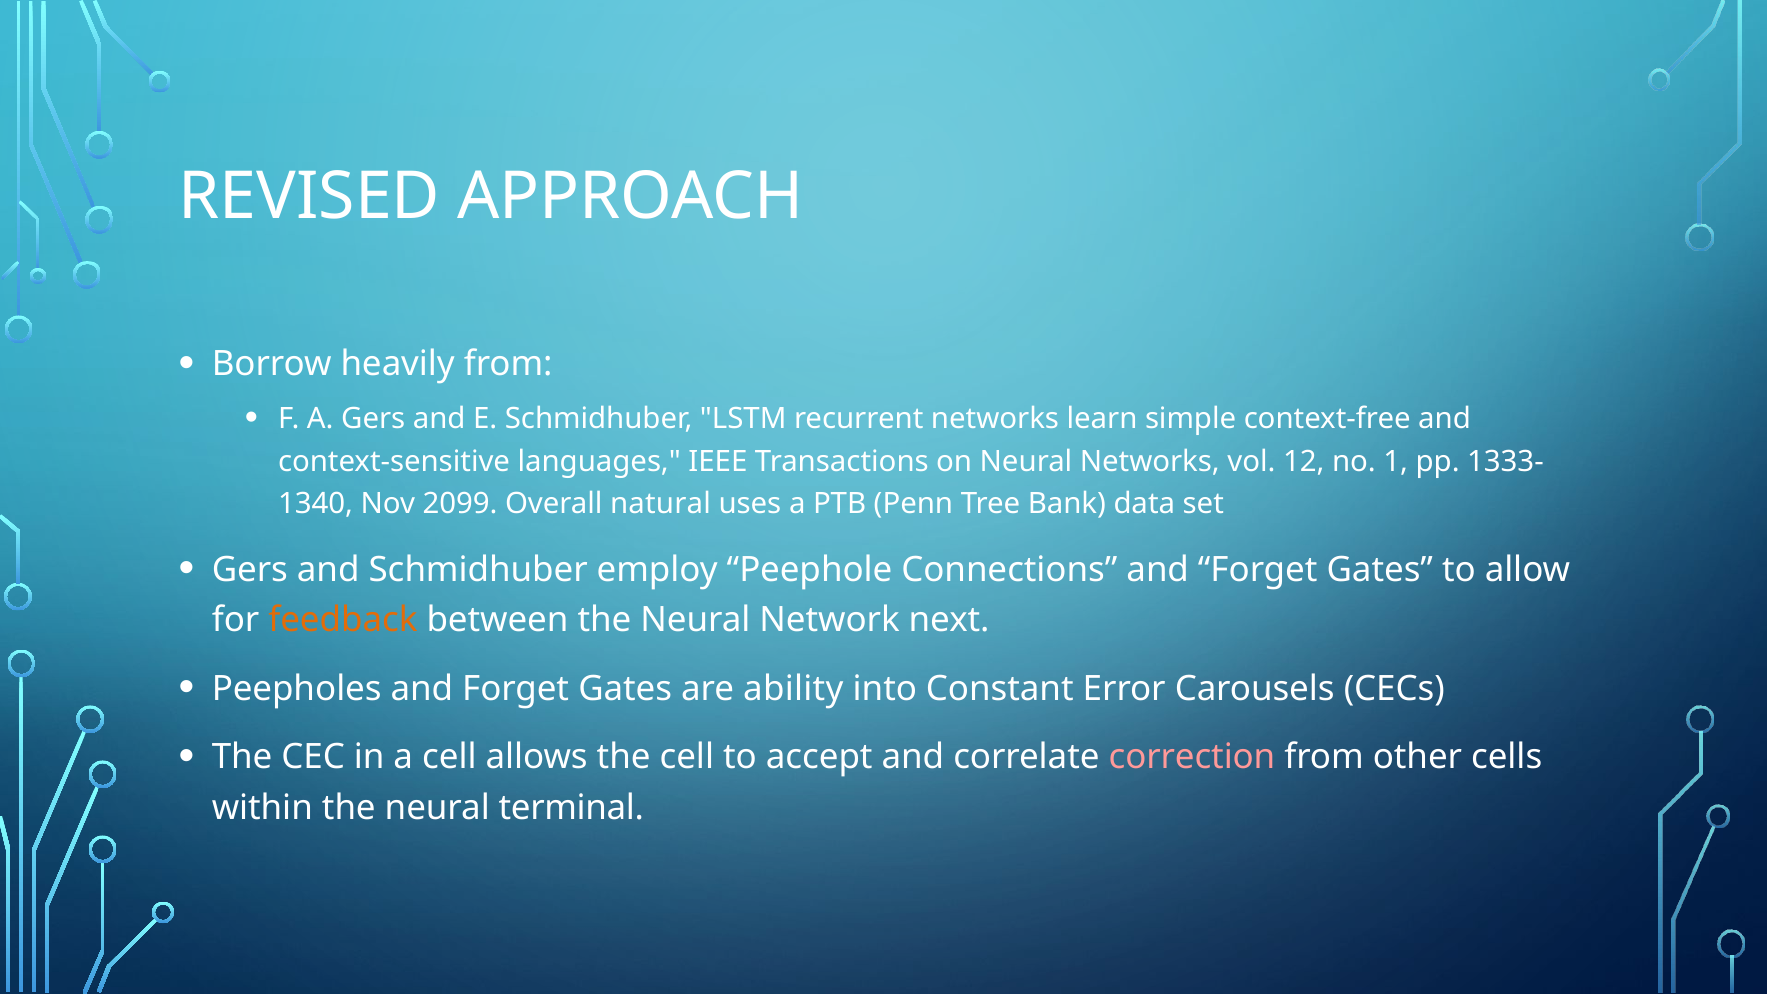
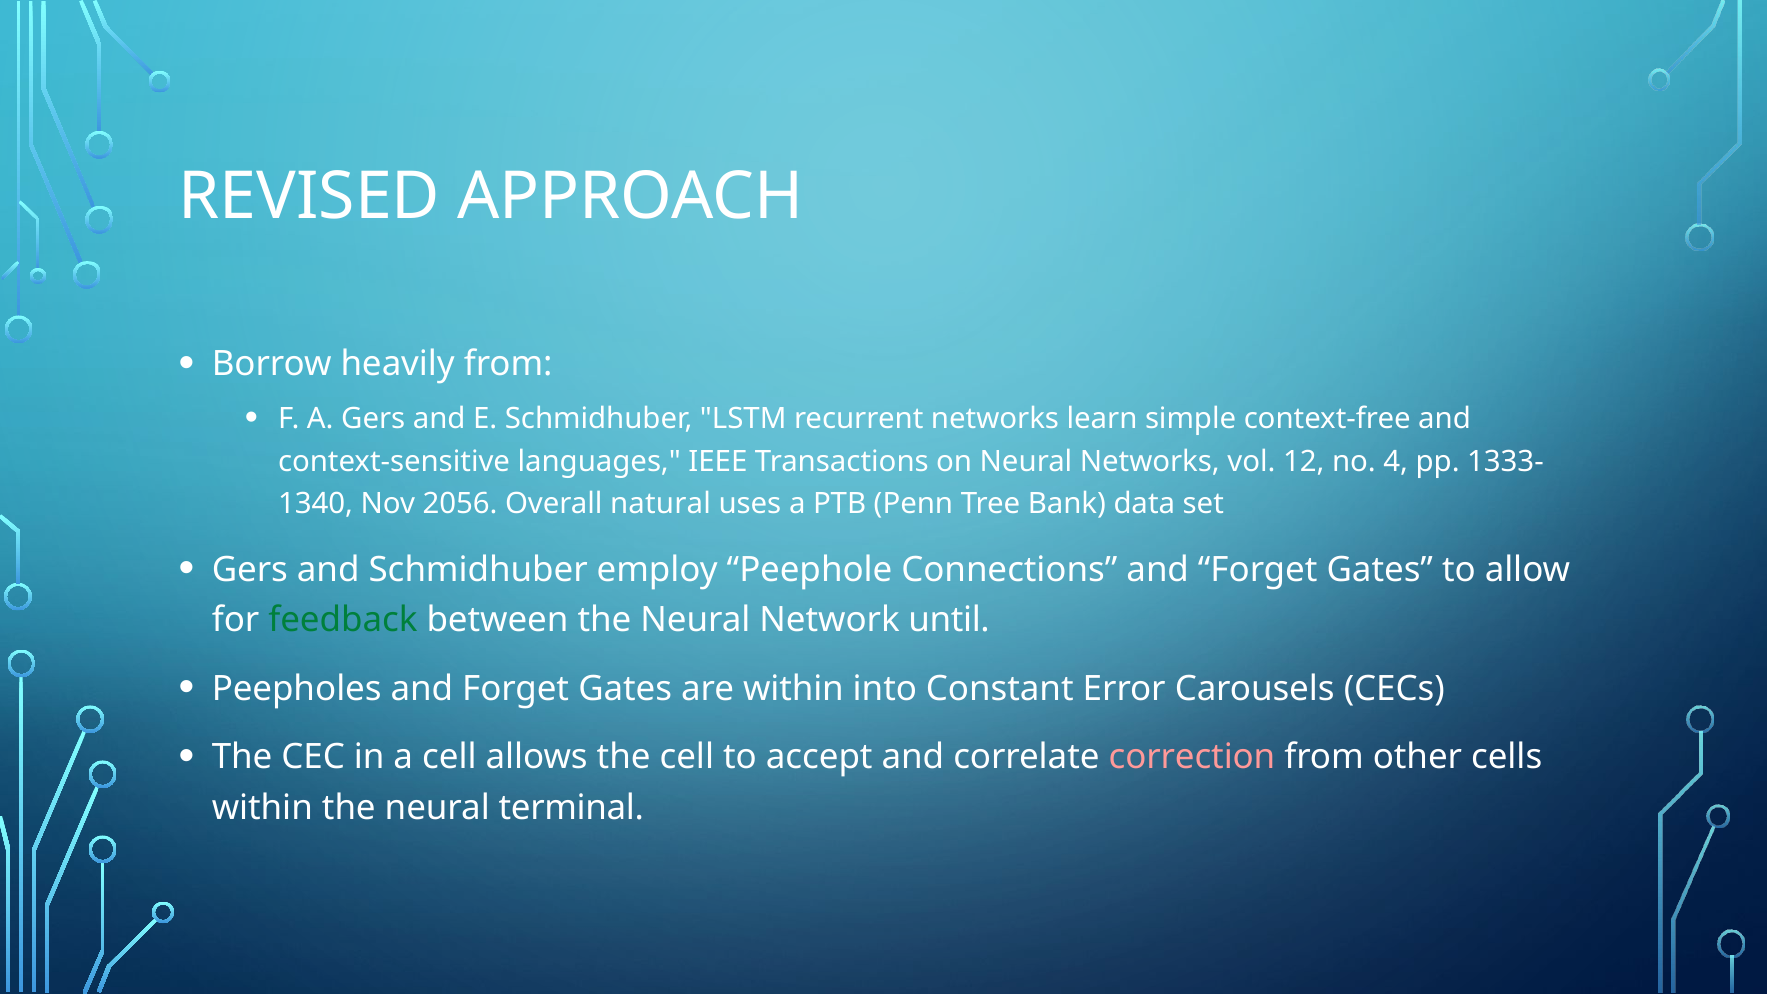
1: 1 -> 4 (1396, 461)
2099: 2099 -> 2056 (460, 504)
feedback colour: orange -> green (343, 620)
next: next -> until (949, 620)
are ability: ability -> within (793, 688)
